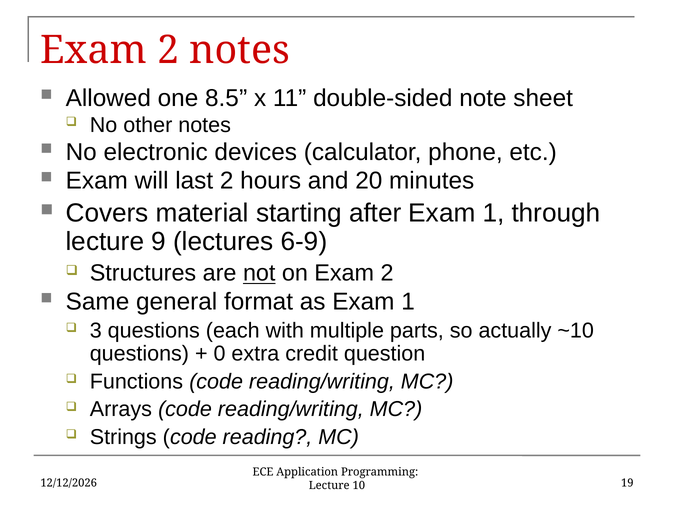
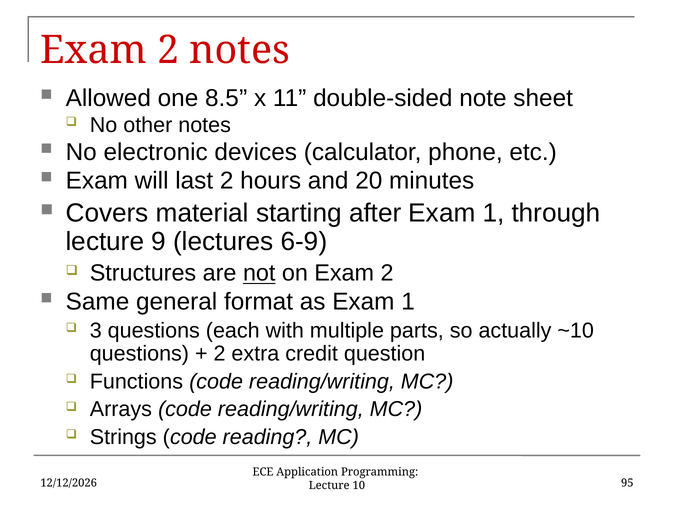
0: 0 -> 2 (220, 354)
19: 19 -> 95 (627, 483)
